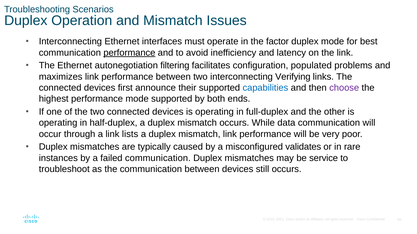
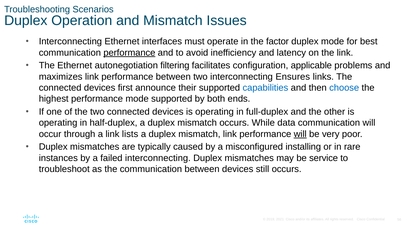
populated: populated -> applicable (311, 66)
Verifying: Verifying -> Ensures (293, 77)
choose colour: purple -> blue (344, 88)
will underline: none -> present (300, 134)
validates: validates -> installing (303, 147)
failed communication: communication -> interconnecting (158, 158)
